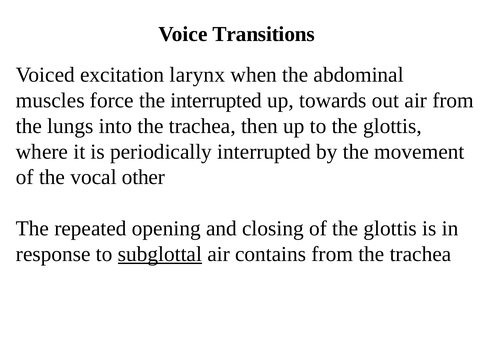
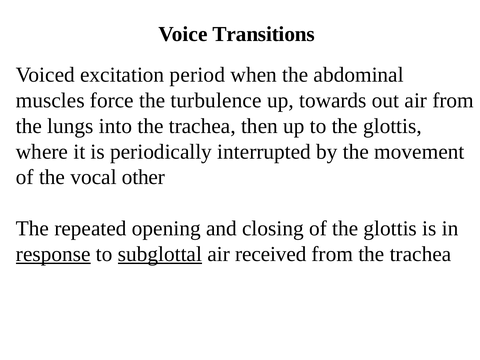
larynx: larynx -> period (197, 75)
the interrupted: interrupted -> turbulence (216, 100)
response underline: none -> present (53, 254)
contains: contains -> received (271, 254)
